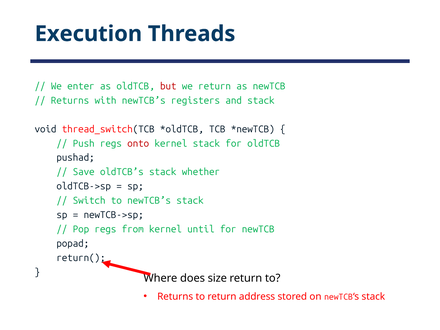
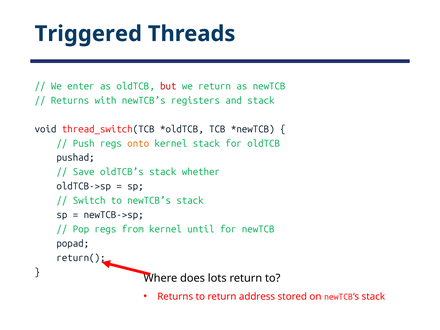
Execution: Execution -> Triggered (88, 34)
onto colour: red -> orange (138, 143)
size: size -> lots (217, 278)
